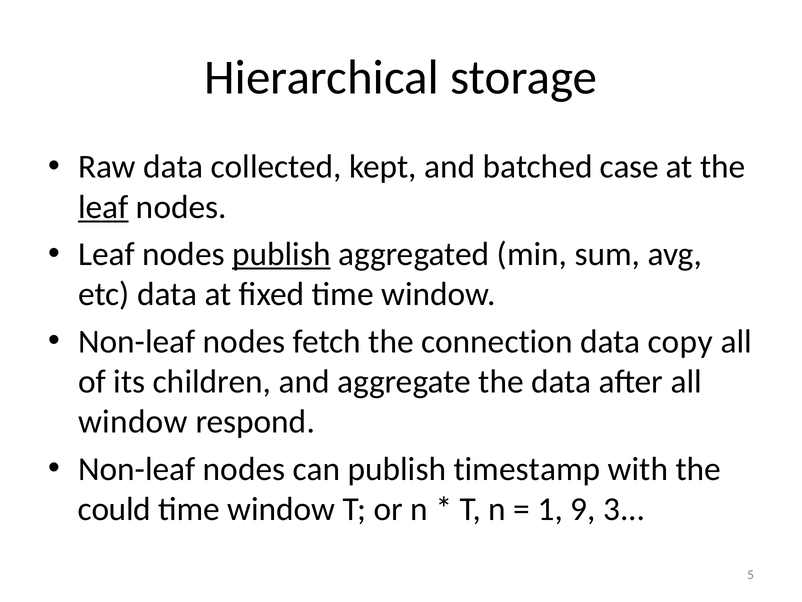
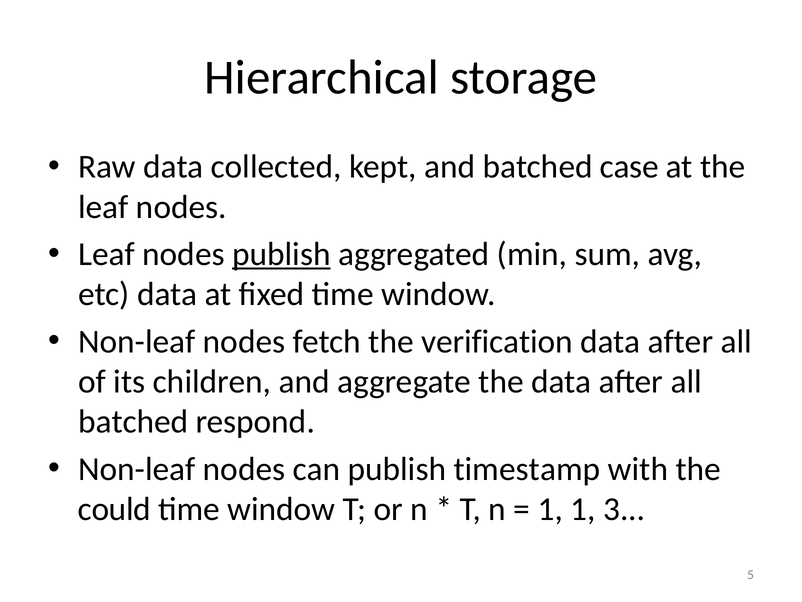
leaf underline: present -> none (103, 207)
connection: connection -> verification (497, 341)
copy: copy -> after (680, 341)
window: window -> batched (133, 422)
1 9: 9 -> 1 (583, 509)
